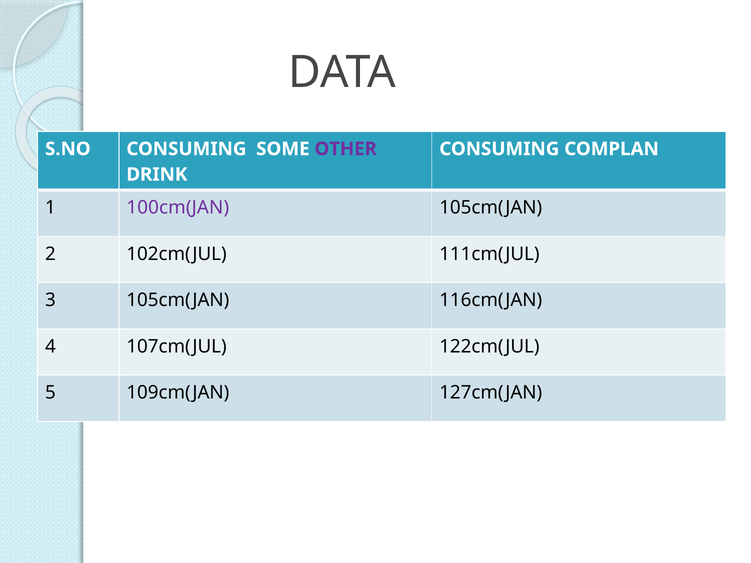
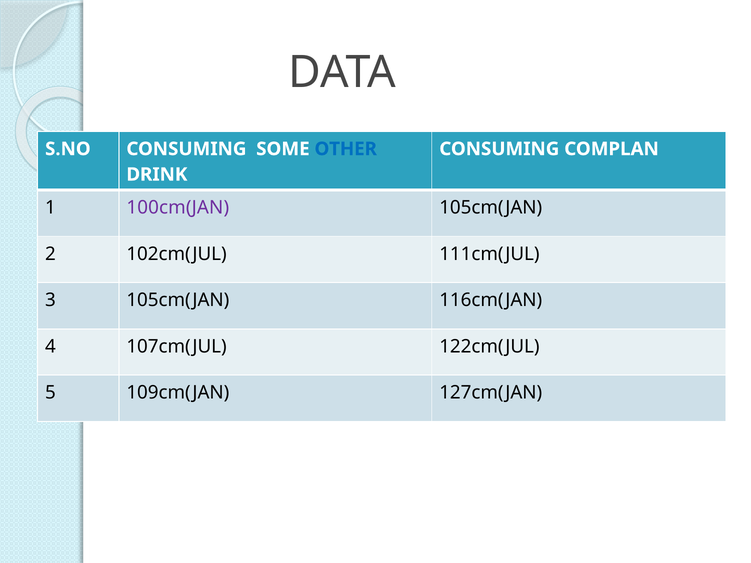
OTHER colour: purple -> blue (346, 149)
